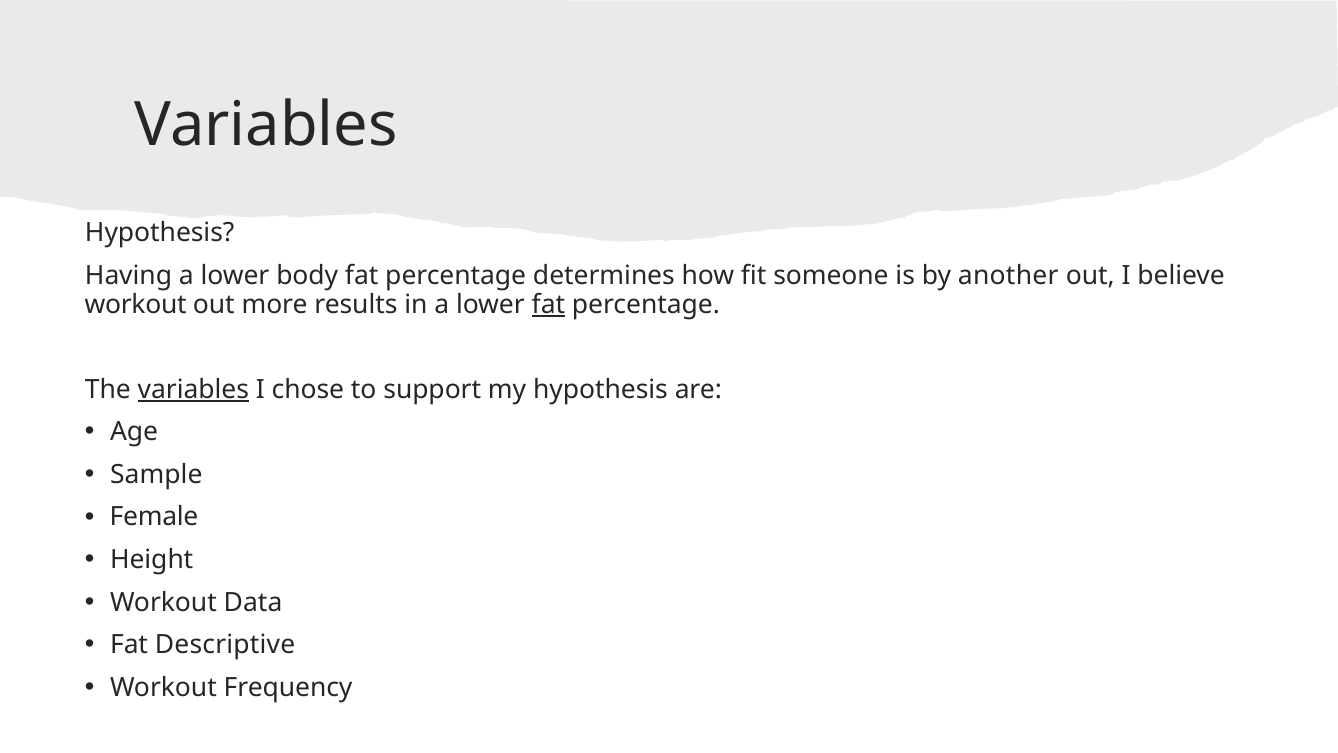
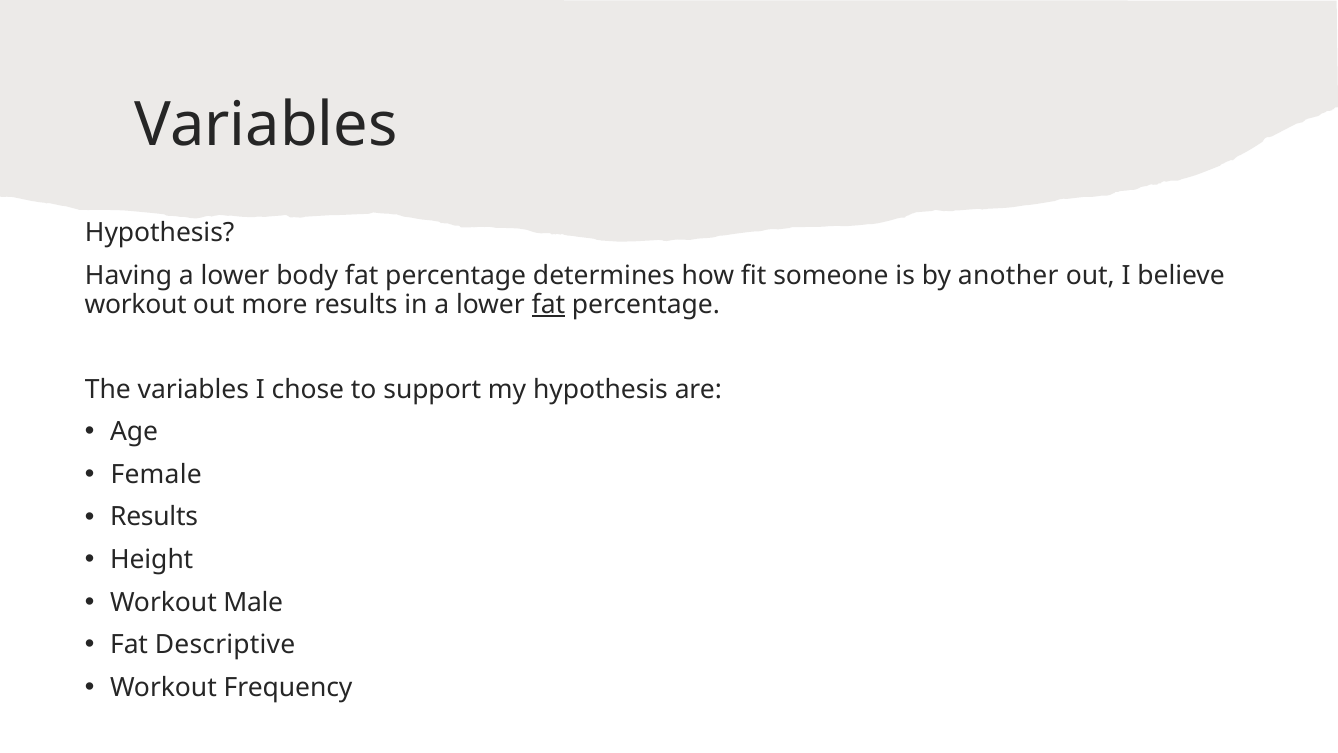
variables underline: present -> none (193, 389)
Sample: Sample -> Female (156, 474)
Female: Female -> Results (154, 517)
Data: Data -> Male (253, 602)
